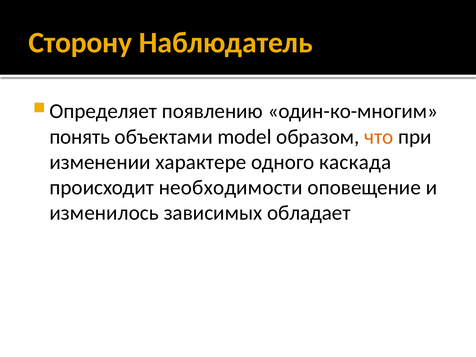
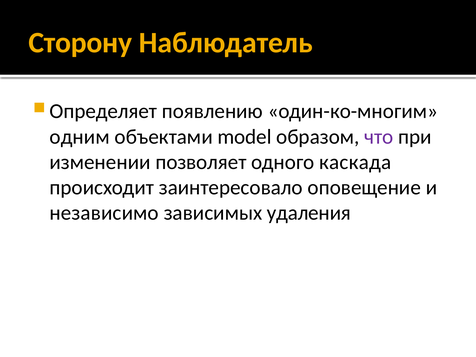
понять: понять -> одним (80, 137)
что colour: orange -> purple (379, 137)
характере: характере -> позволяет (201, 162)
необходимости: необходимости -> заинтересовало (231, 188)
изменилось: изменилось -> независимо (104, 213)
обладает: обладает -> удаления (309, 213)
